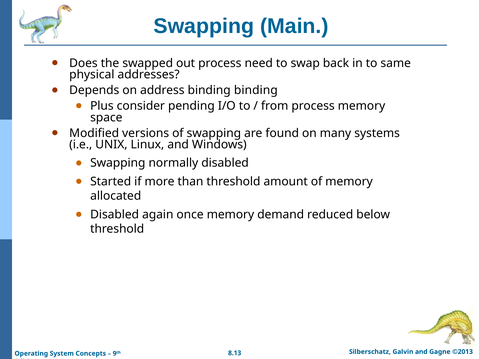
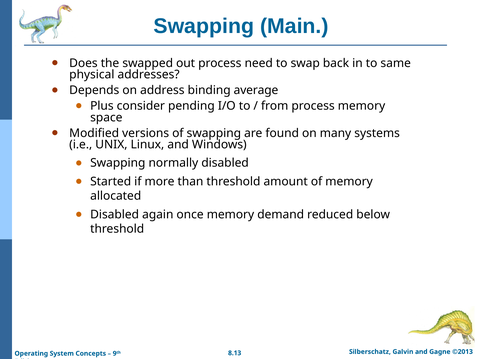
binding binding: binding -> average (256, 90)
